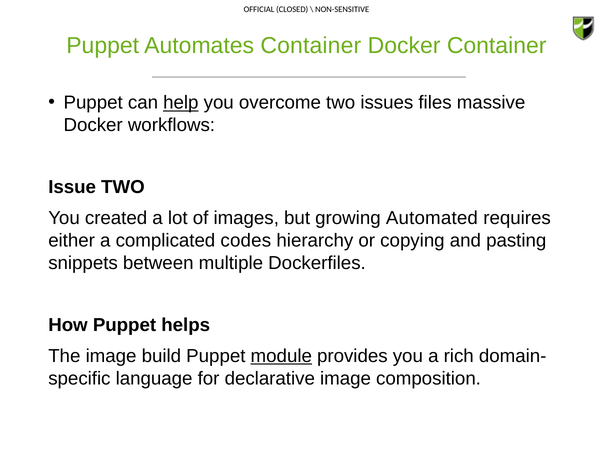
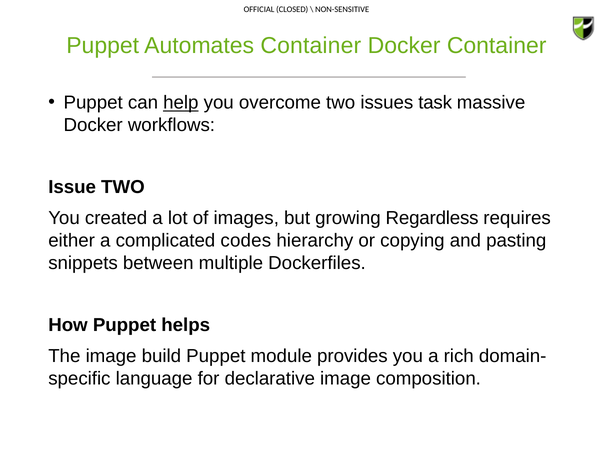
files: files -> task (435, 103)
Automated: Automated -> Regardless (432, 218)
module underline: present -> none (281, 356)
